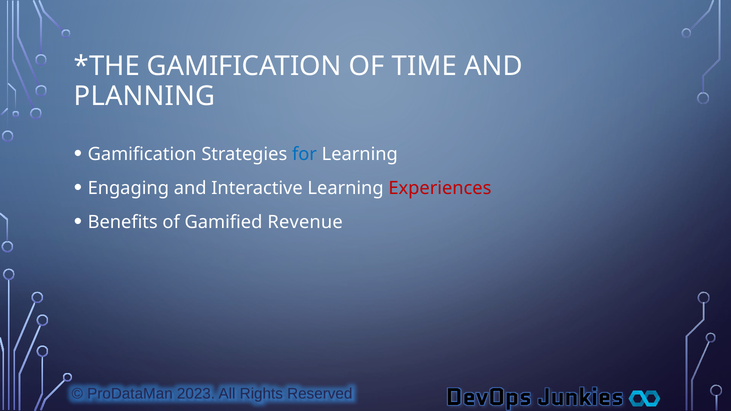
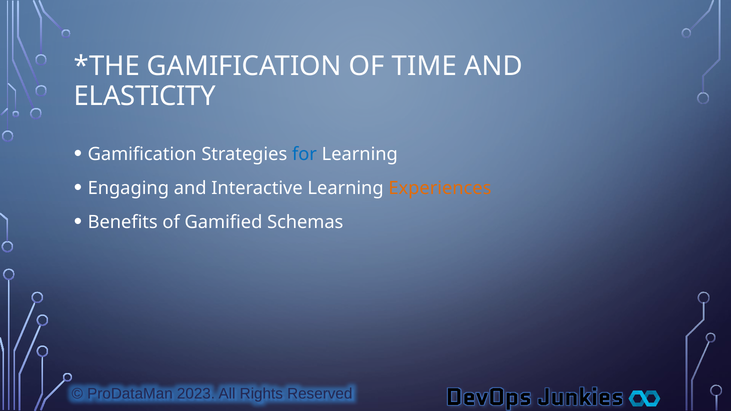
PLANNING: PLANNING -> ELASTICITY (145, 96)
Experiences colour: red -> orange (440, 188)
Revenue: Revenue -> Schemas (305, 222)
